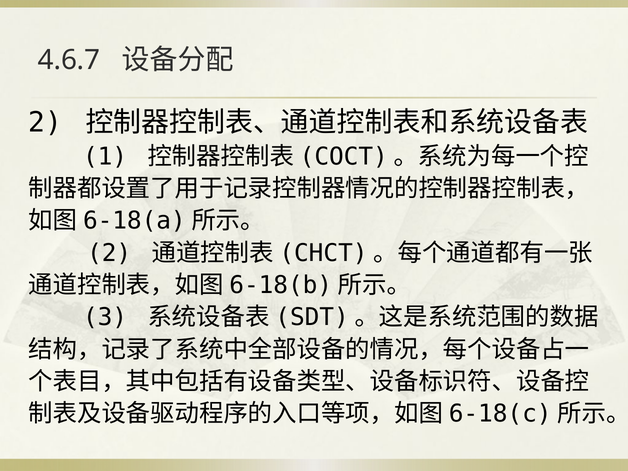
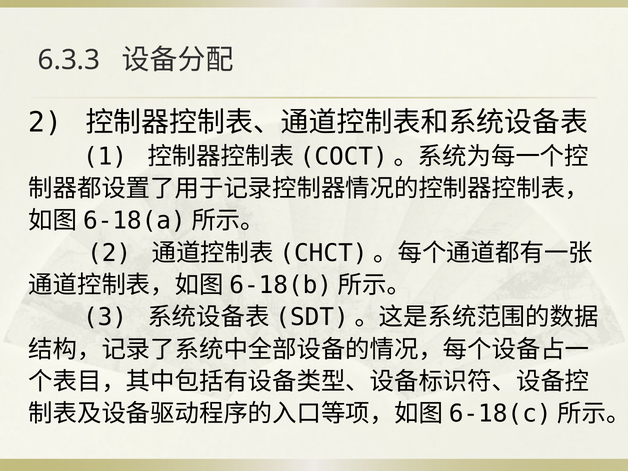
4.6.7: 4.6.7 -> 6.3.3 (69, 60)
